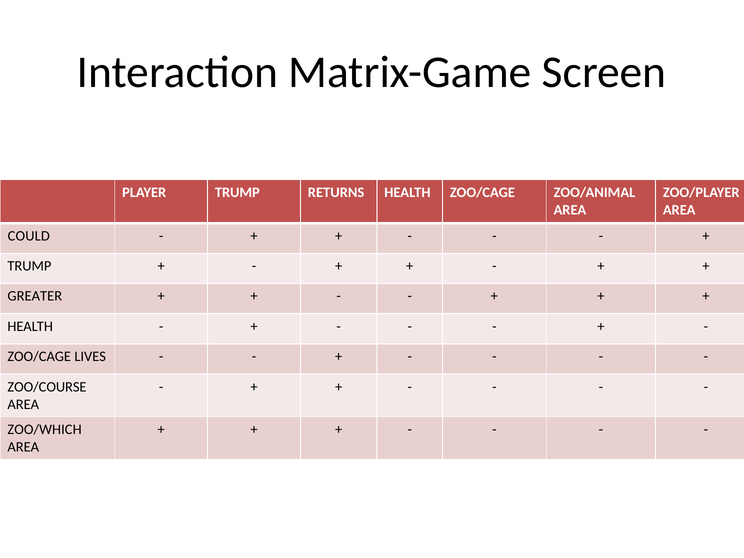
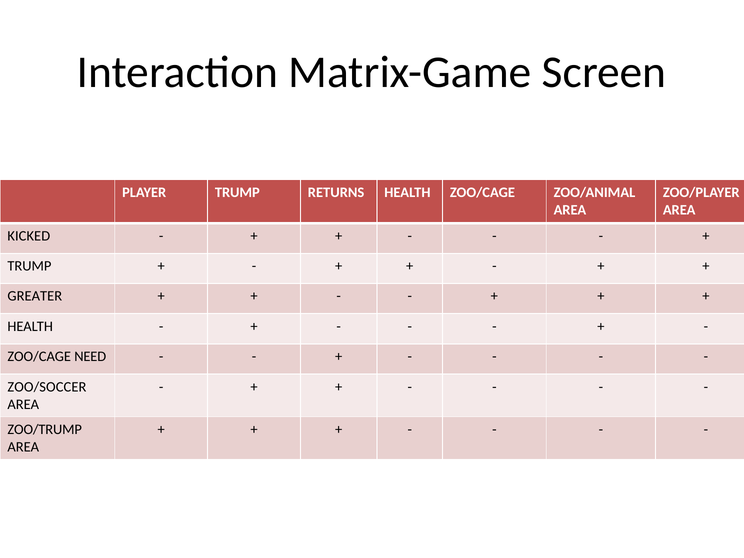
COULD: COULD -> KICKED (29, 236)
LIVES: LIVES -> NEED (90, 357)
ZOO/COURSE: ZOO/COURSE -> ZOO/SOCCER (47, 387)
ZOO/WHICH: ZOO/WHICH -> ZOO/TRUMP (45, 429)
